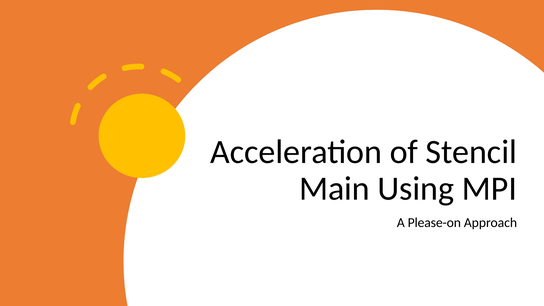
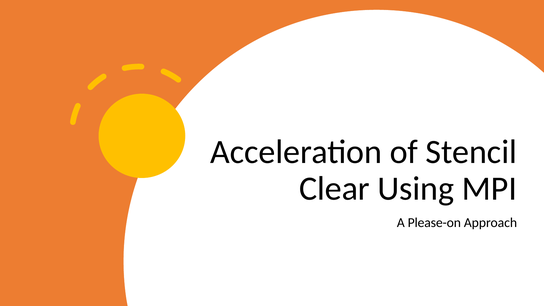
Main: Main -> Clear (334, 189)
